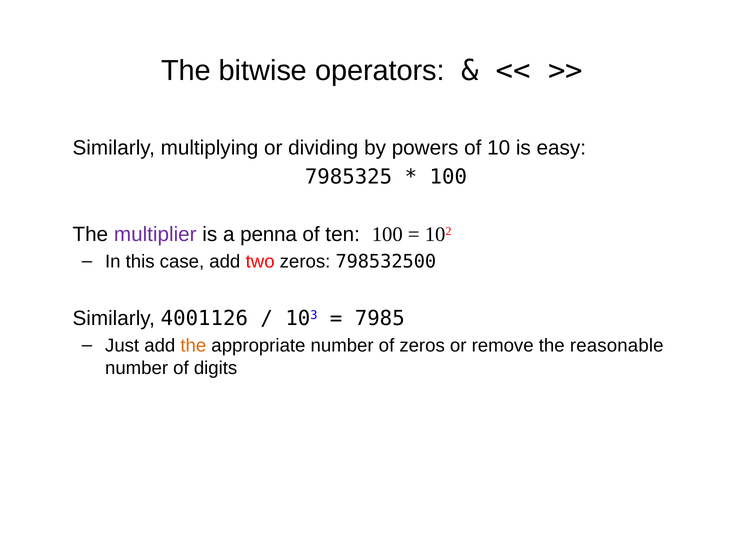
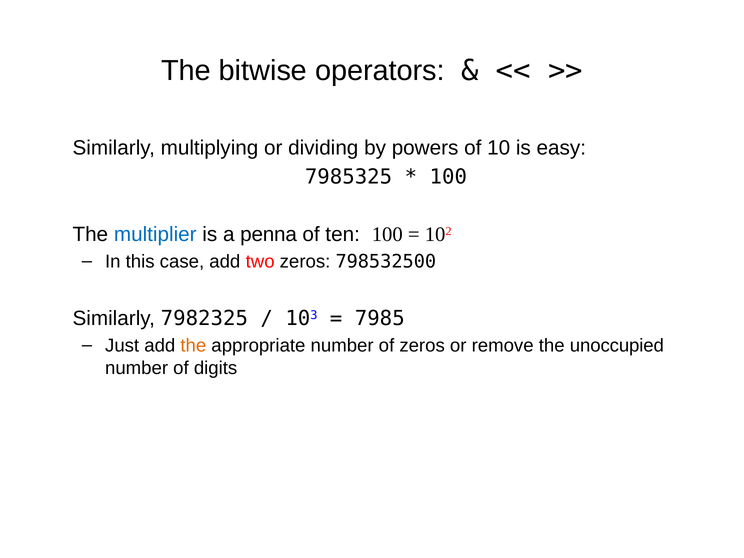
multiplier colour: purple -> blue (155, 235)
4001126: 4001126 -> 7982325 (204, 319)
reasonable: reasonable -> unoccupied (617, 346)
